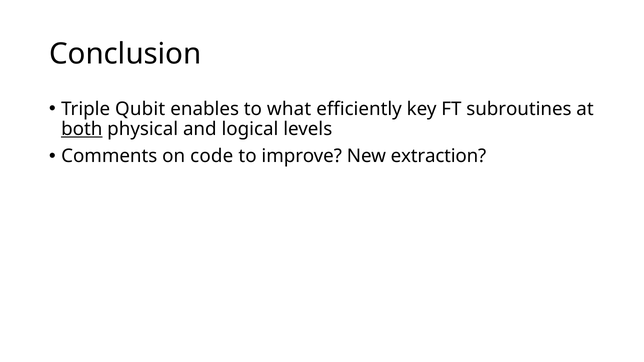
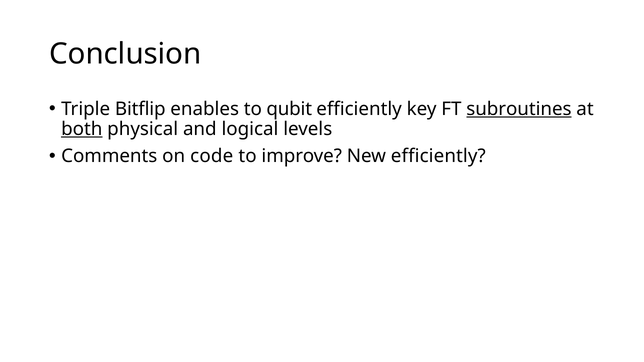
Qubit: Qubit -> Bitflip (140, 109)
what: what -> qubit (289, 109)
subroutines underline: none -> present (519, 109)
New extraction: extraction -> efficiently (438, 156)
